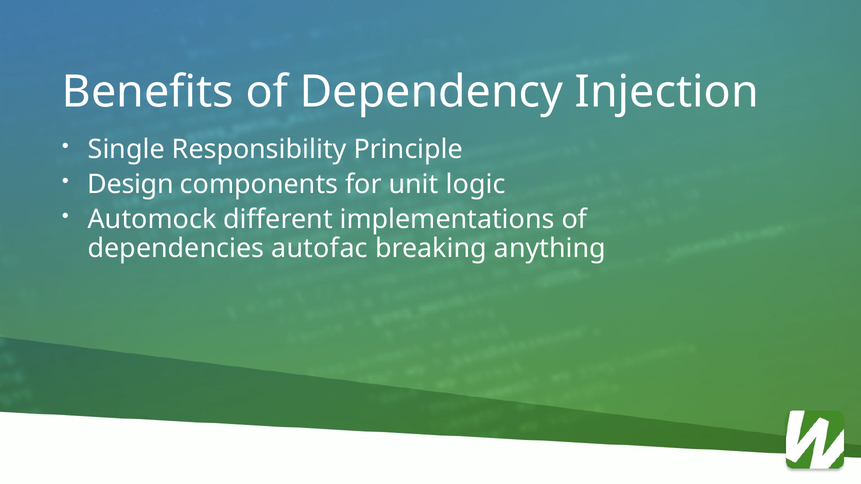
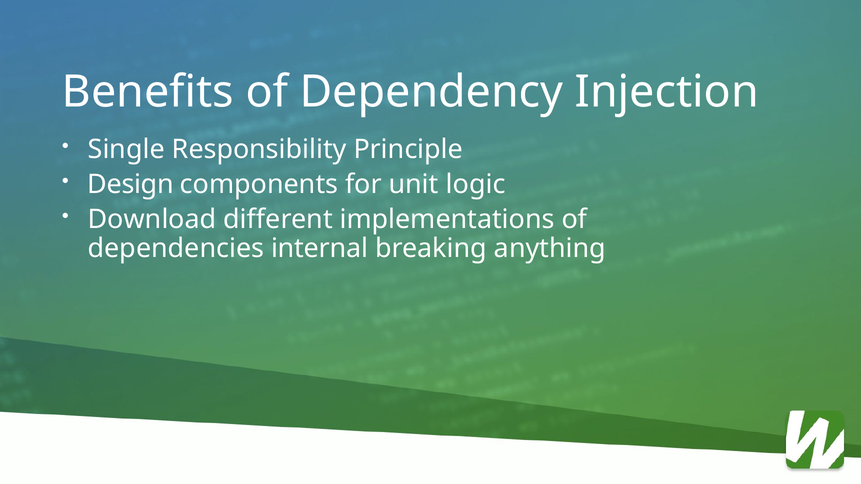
Automock: Automock -> Download (152, 219)
autofac: autofac -> internal (320, 249)
